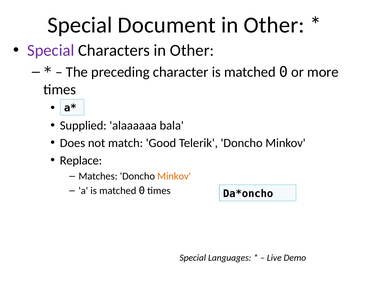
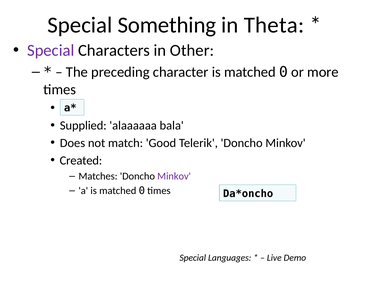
Document: Document -> Something (167, 25)
Other: Other -> Theta (274, 25)
Replace: Replace -> Created (81, 160)
Minkov colour: orange -> purple (174, 176)
